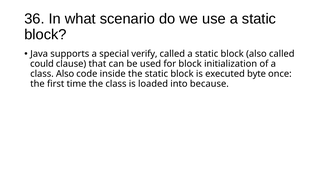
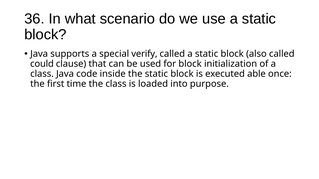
class Also: Also -> Java (65, 74)
byte: byte -> able (256, 74)
because: because -> purpose (209, 84)
